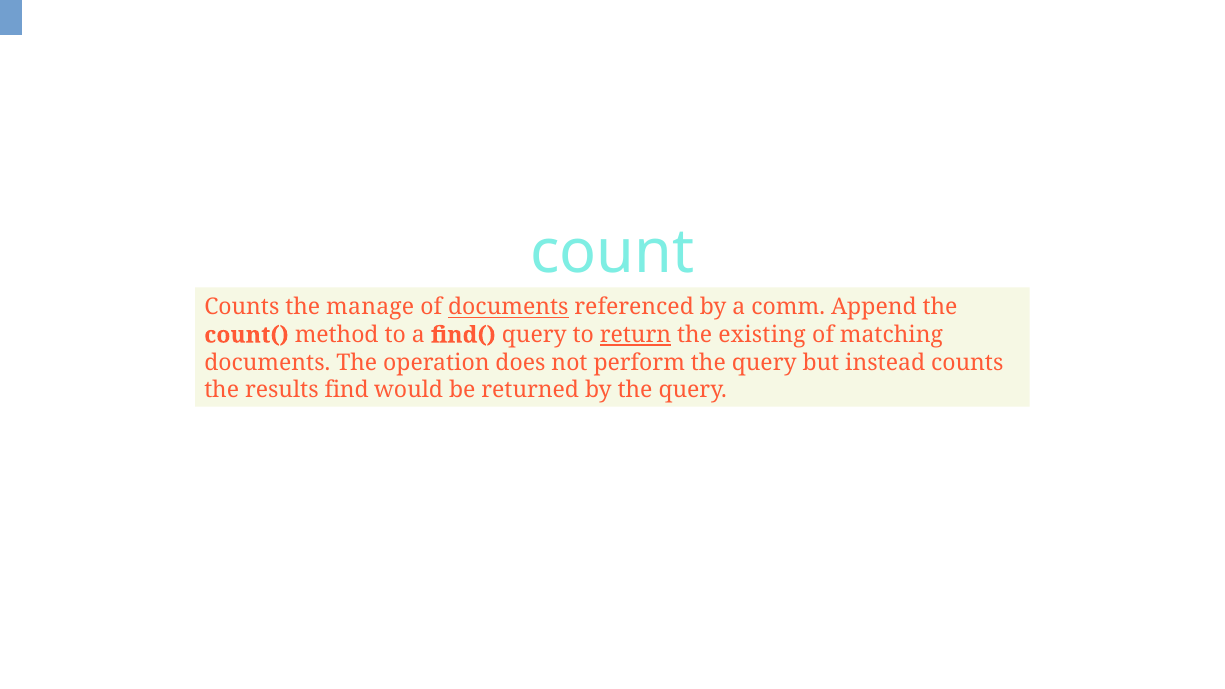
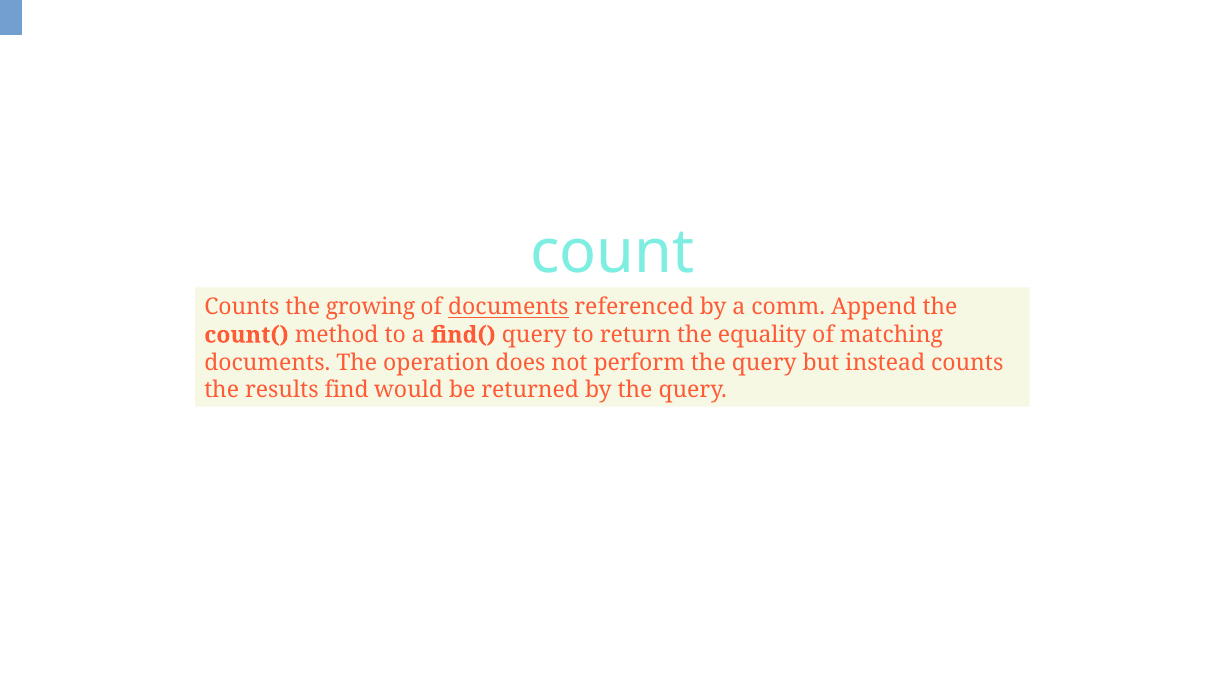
manage: manage -> growing (370, 307)
return underline: present -> none (635, 335)
existing: existing -> equality (762, 335)
